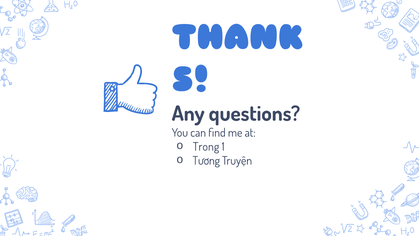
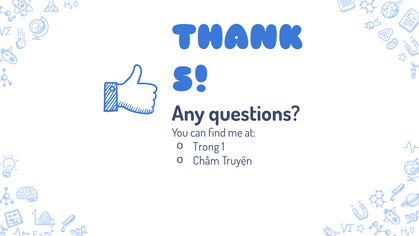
Tương: Tương -> Chấm (206, 161)
